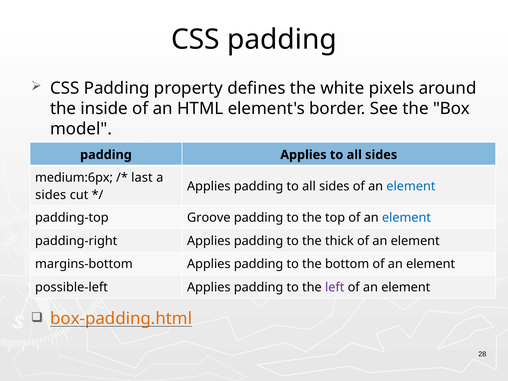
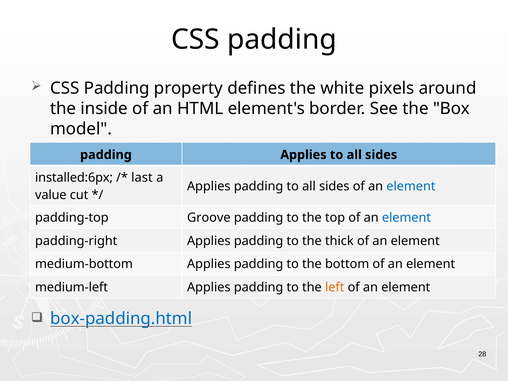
medium:6px: medium:6px -> installed:6px (74, 178)
sides: sides -> value (51, 195)
margins-bottom: margins-bottom -> medium-bottom (84, 264)
possible-left: possible-left -> medium-left (72, 287)
left colour: purple -> orange (335, 287)
box-padding.html colour: orange -> blue (121, 319)
